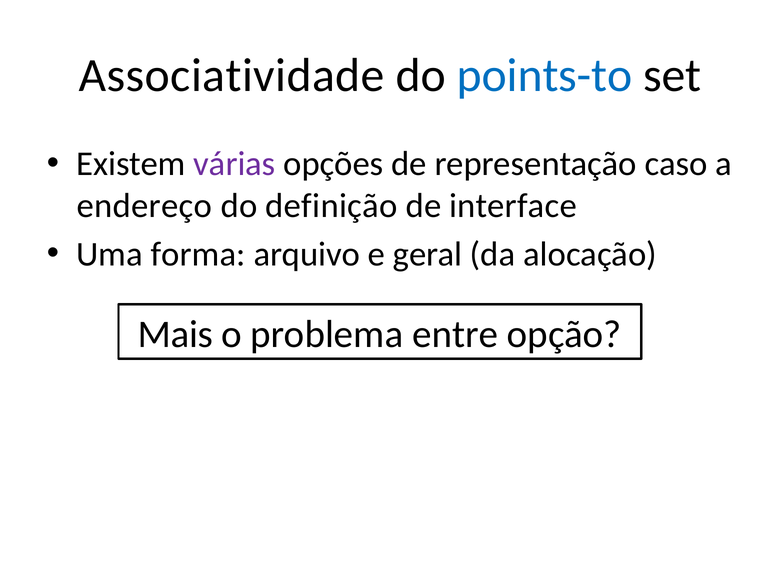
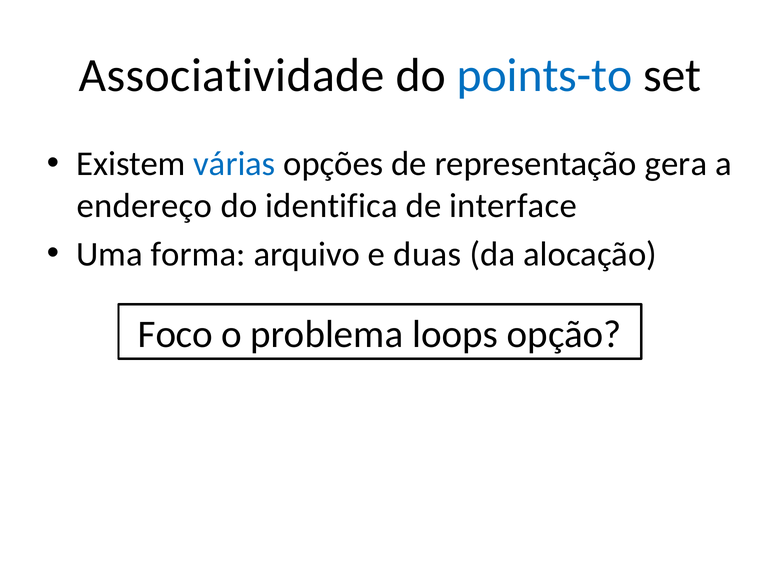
várias colour: purple -> blue (234, 164)
caso: caso -> gera (676, 164)
definição: definição -> identifica (332, 206)
geral: geral -> duas (427, 254)
Mais: Mais -> Foco (175, 334)
entre: entre -> loops (455, 334)
